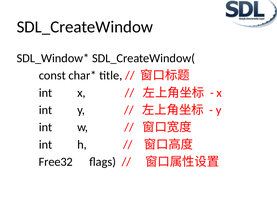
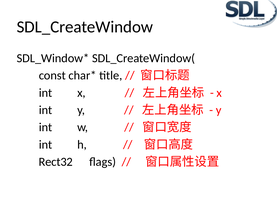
Free32: Free32 -> Rect32 (56, 162)
